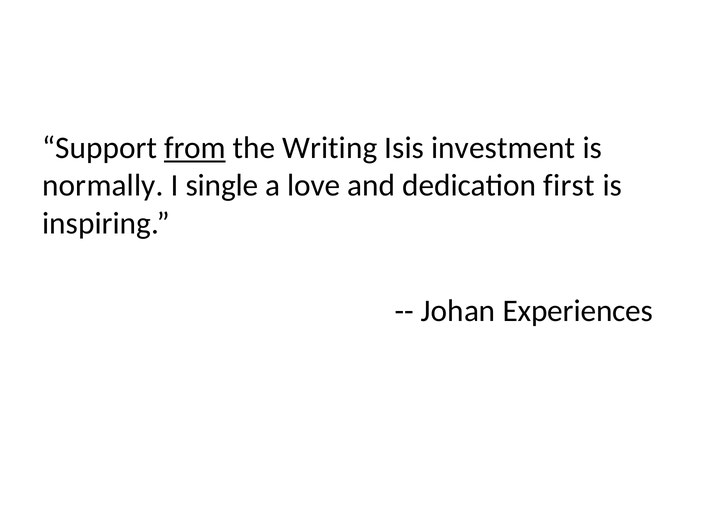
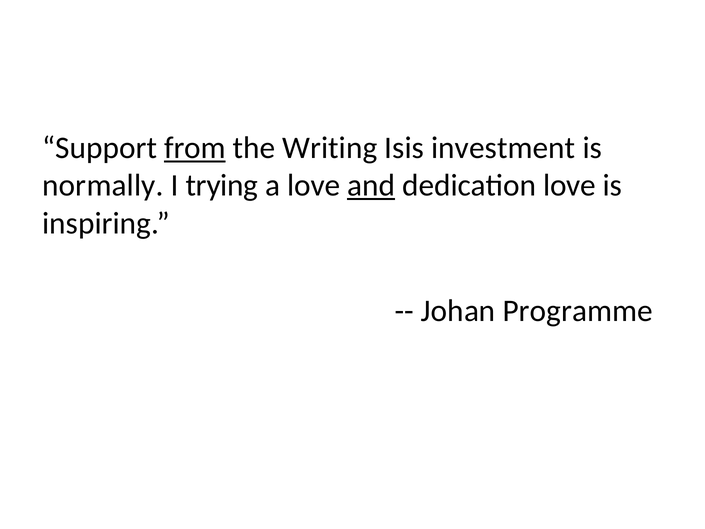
single: single -> trying (222, 186)
and underline: none -> present (371, 186)
dedication first: first -> love (569, 186)
Experiences: Experiences -> Programme (578, 311)
